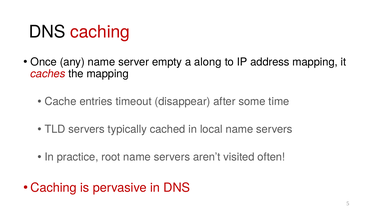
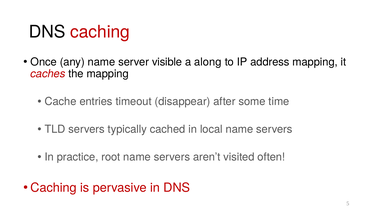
empty: empty -> visible (167, 62)
